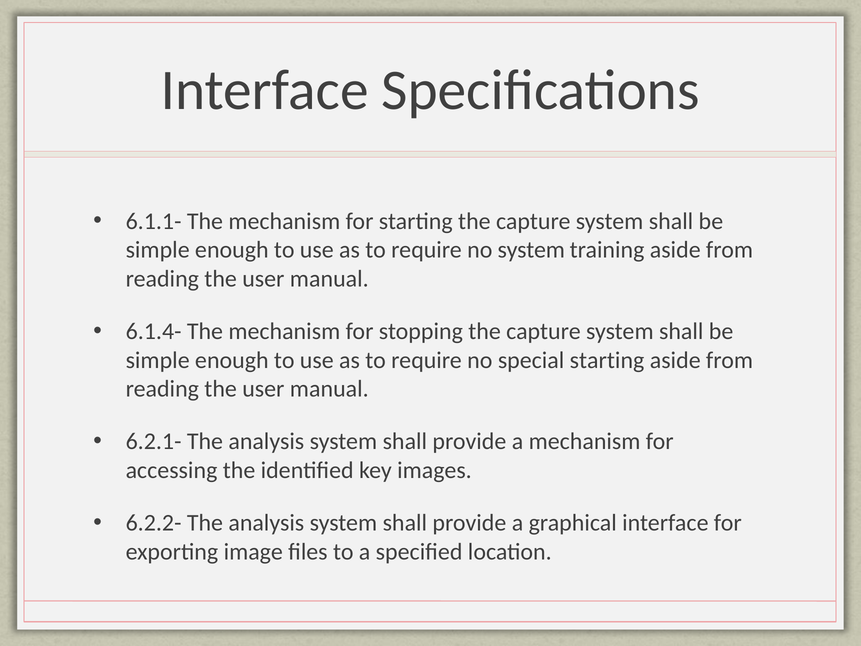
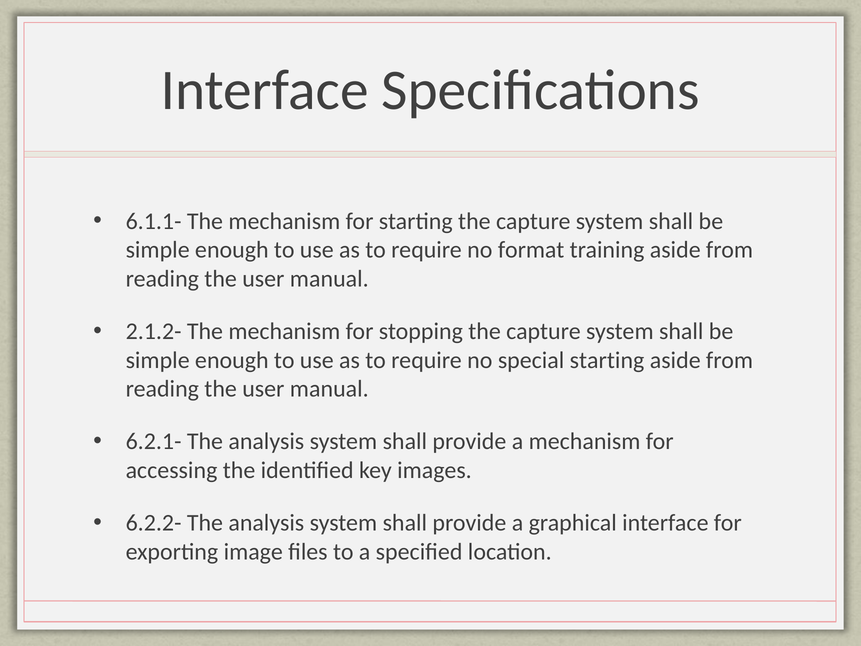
no system: system -> format (531, 250)
6.1.4-: 6.1.4- -> 2.1.2- (154, 331)
